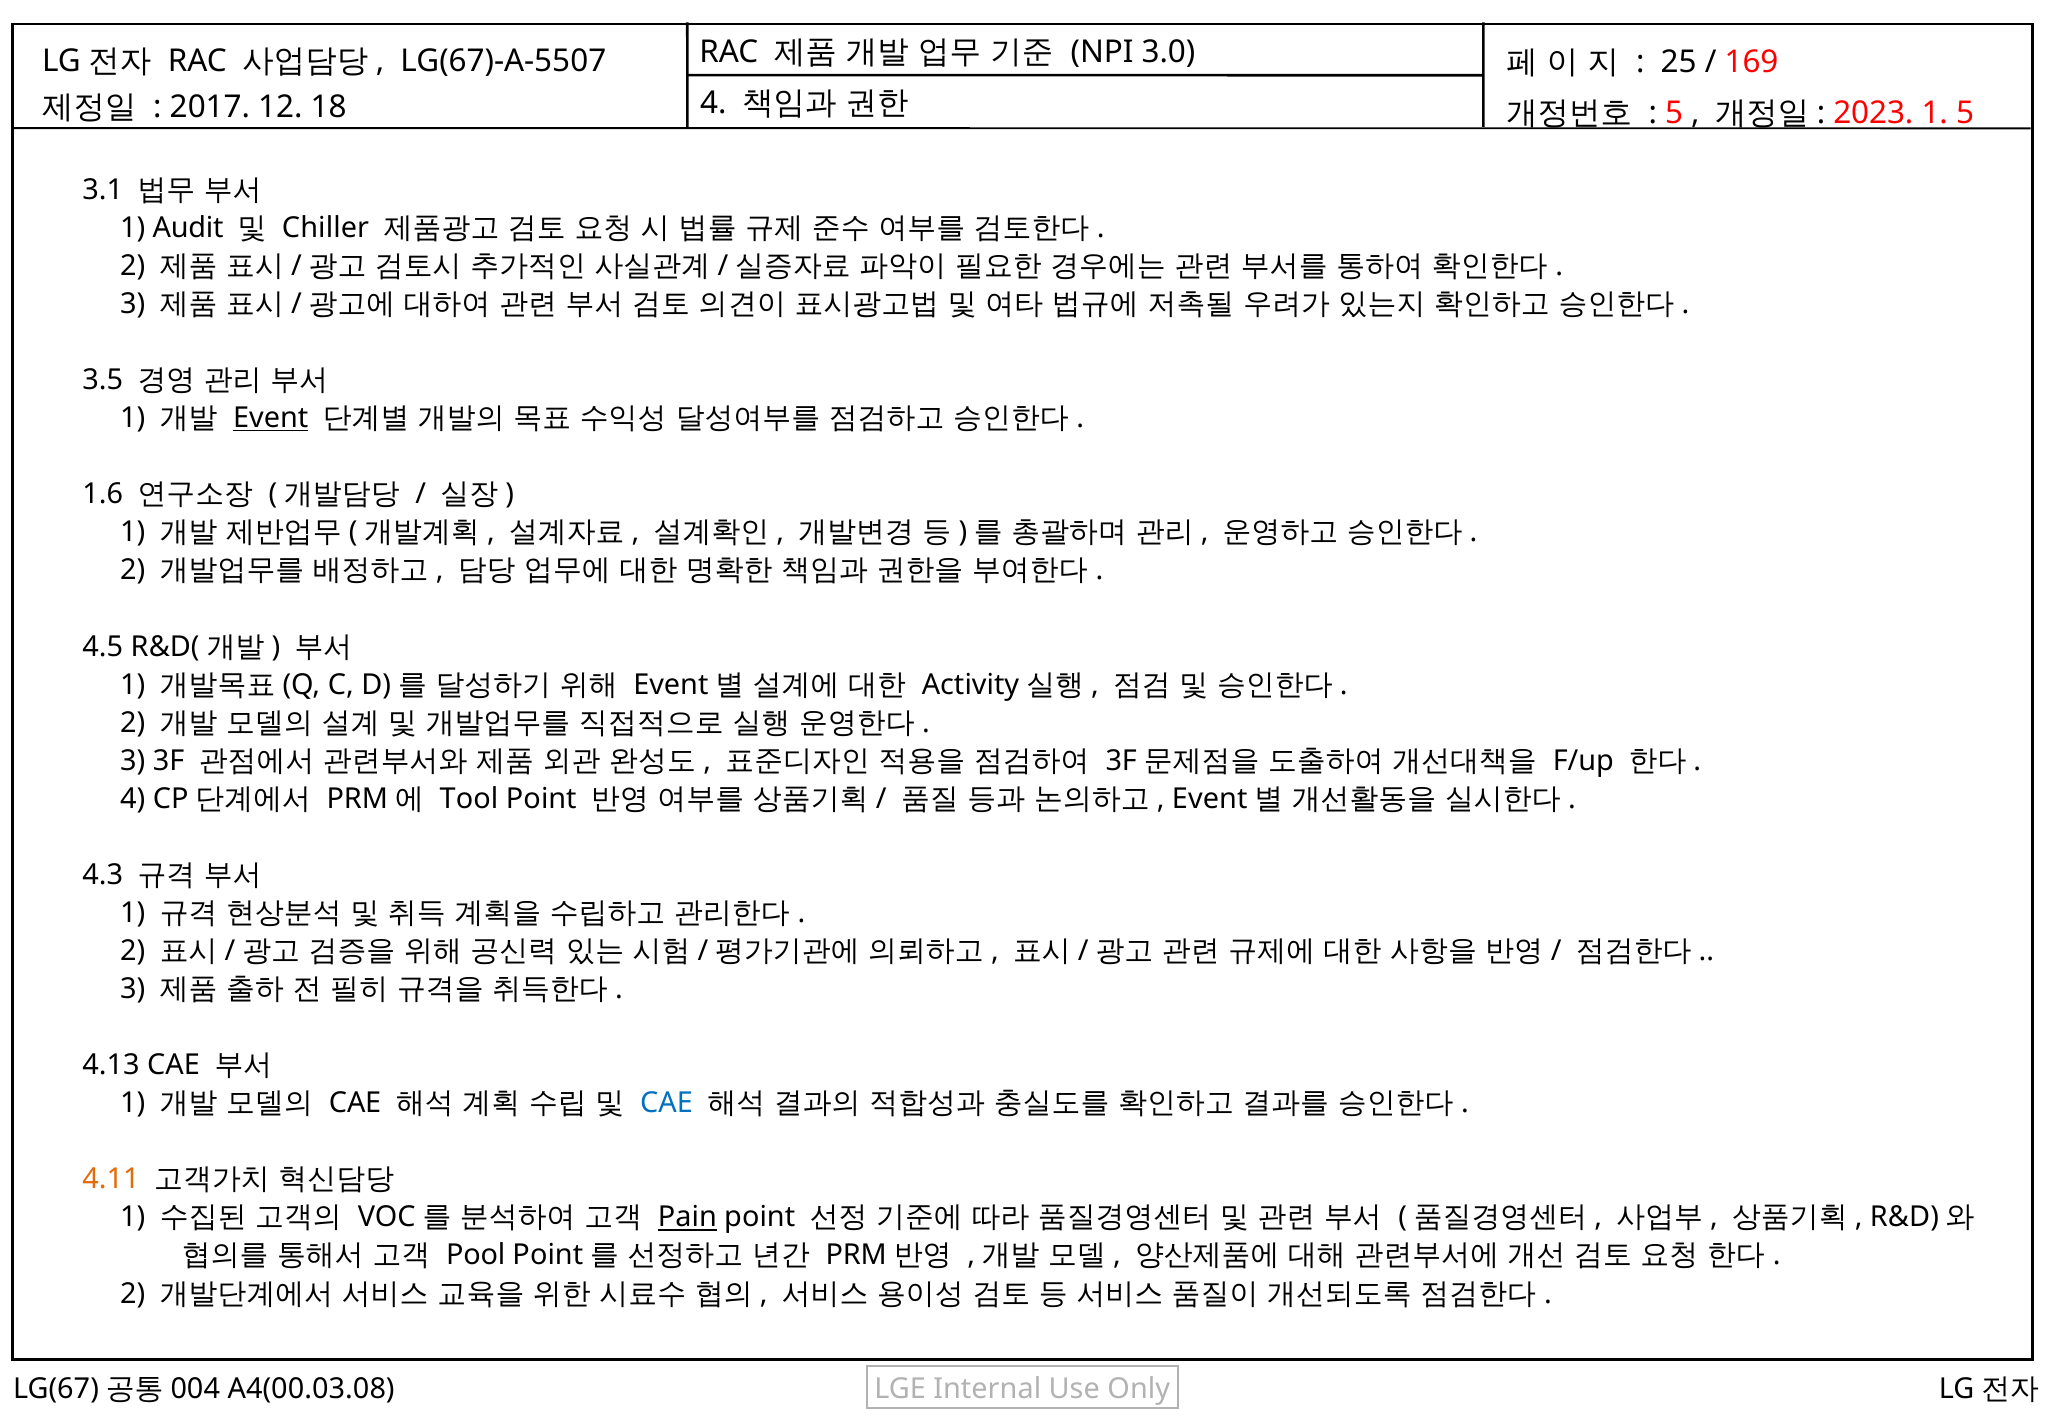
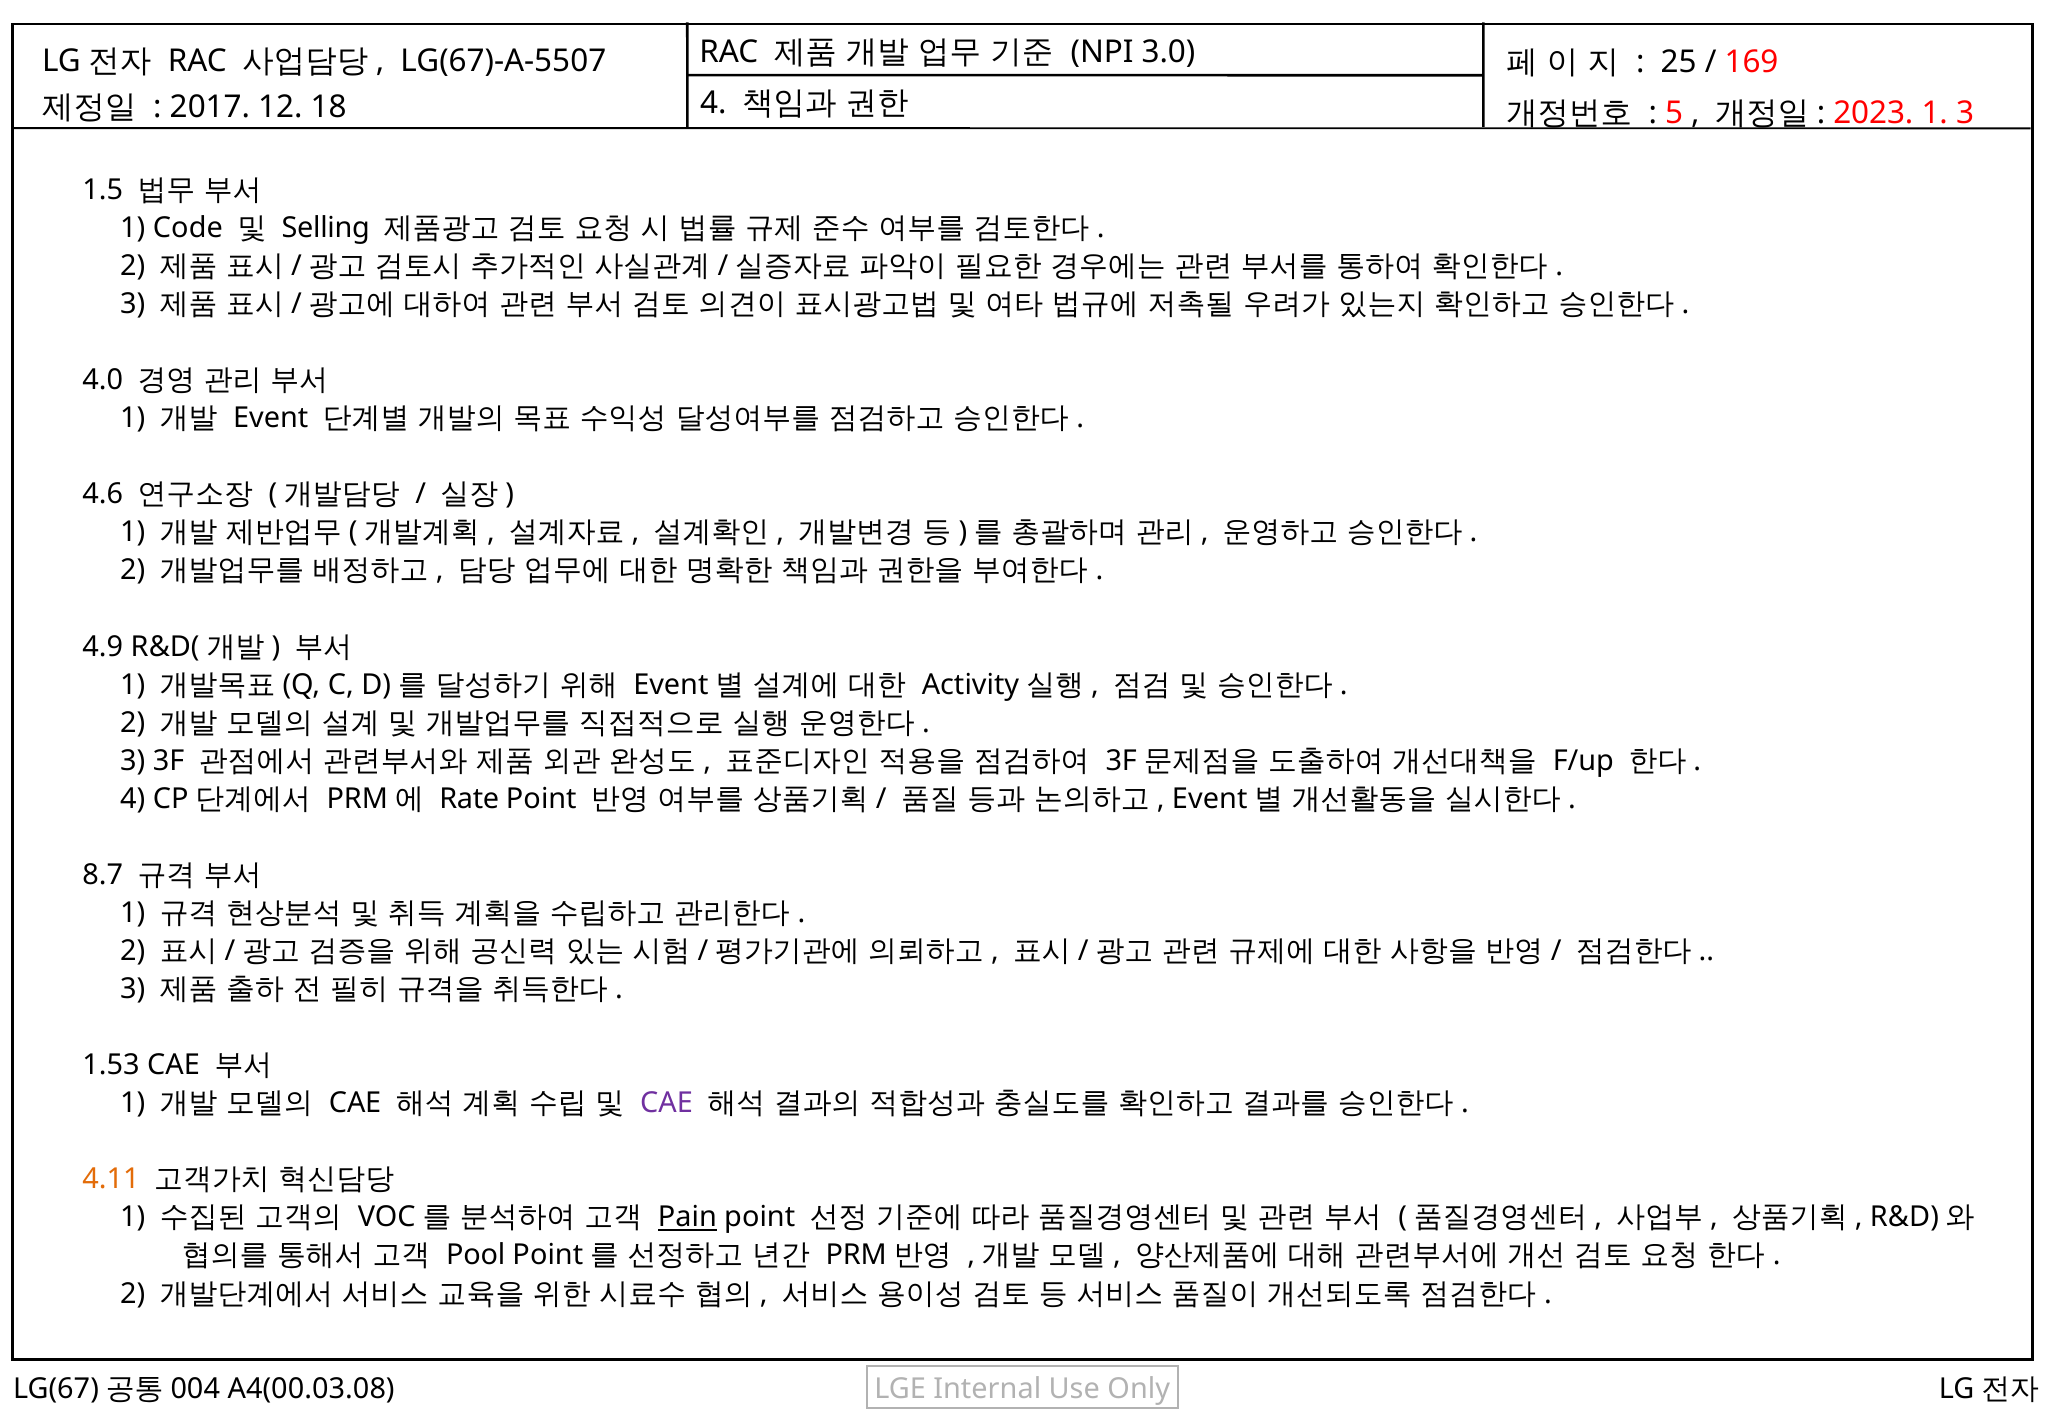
1 5: 5 -> 3 (1965, 113)
3.1: 3.1 -> 1.5 (103, 190)
Audit: Audit -> Code (188, 228)
Chiller: Chiller -> Selling (326, 228)
3.5: 3.5 -> 4.0 (103, 380)
Event underline: present -> none (271, 418)
1.6: 1.6 -> 4.6 (103, 494)
4.5: 4.5 -> 4.9 (103, 646)
Tool: Tool -> Rate (469, 799)
4.3: 4.3 -> 8.7 (103, 875)
4.13: 4.13 -> 1.53 (111, 1065)
CAE colour: blue -> purple (667, 1103)
